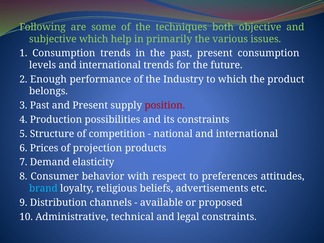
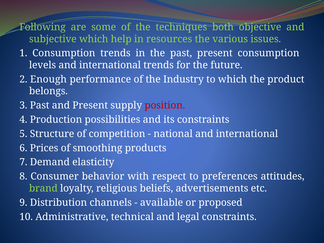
primarily: primarily -> resources (169, 39)
projection: projection -> smoothing (98, 148)
brand colour: light blue -> light green (43, 188)
